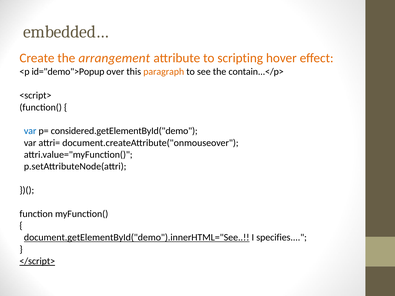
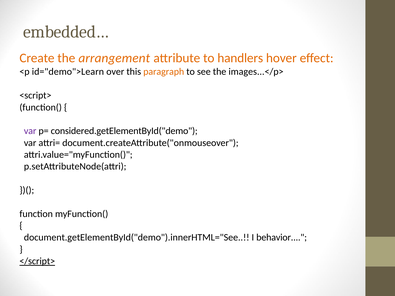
scripting: scripting -> handlers (240, 58)
id="demo">Popup: id="demo">Popup -> id="demo">Learn (68, 72)
contain...</p>: contain...</p> -> images...</p> (256, 72)
var colour: blue -> purple (30, 131)
document.getElementById("demo").innerHTML="See underline: present -> none (137, 238)
specifies: specifies -> behavior (282, 238)
